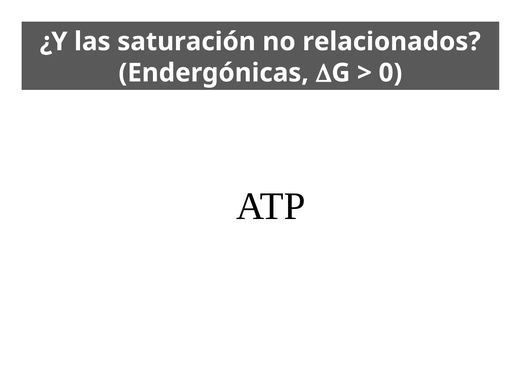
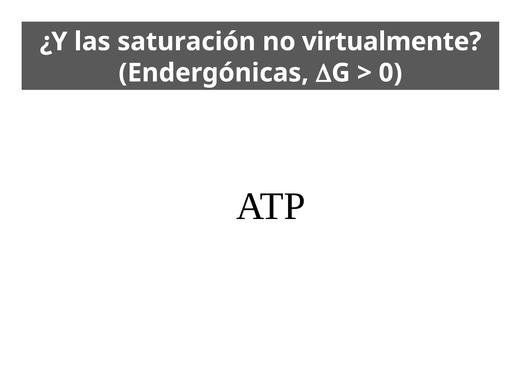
relacionados: relacionados -> virtualmente (392, 42)
